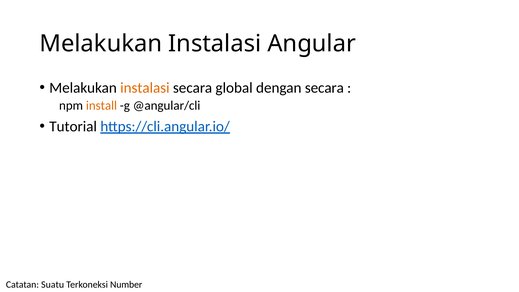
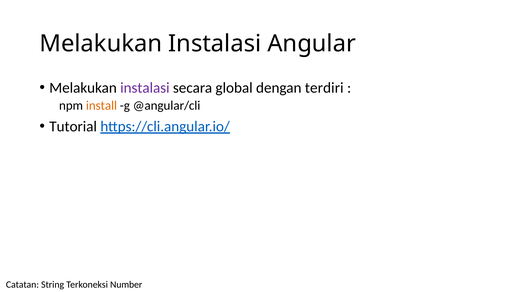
instalasi colour: orange -> purple (145, 88)
dengan secara: secara -> terdiri (324, 88)
Suatu: Suatu -> String (53, 285)
